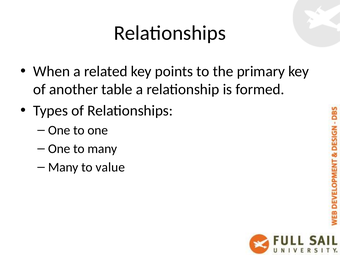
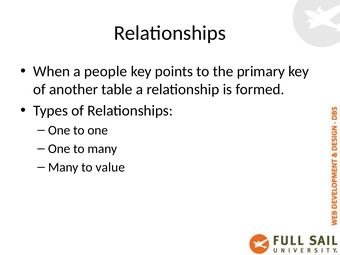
related: related -> people (106, 71)
